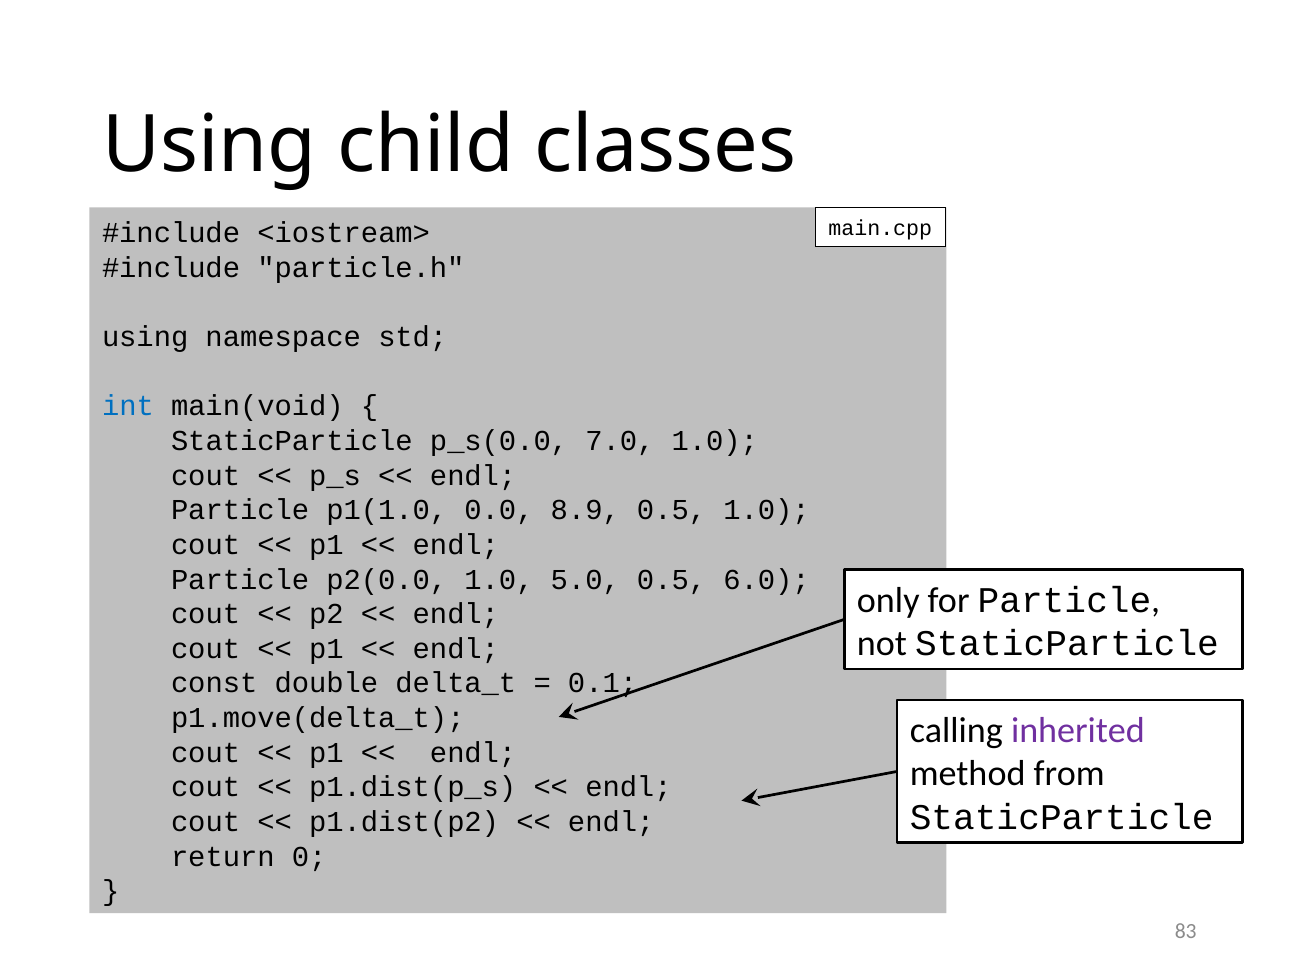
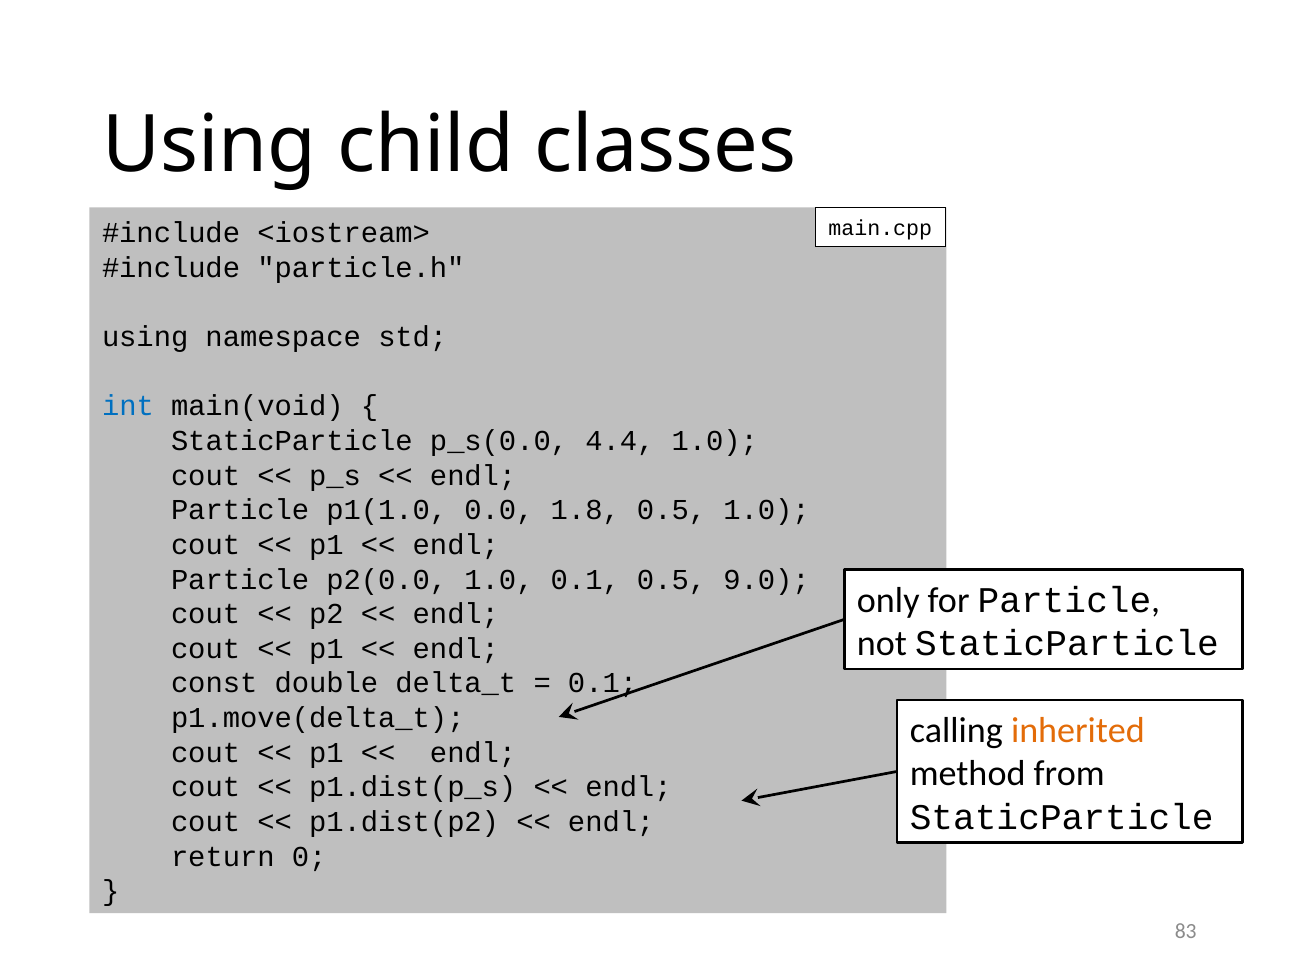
7.0: 7.0 -> 4.4 (620, 441)
8.9: 8.9 -> 1.8 (585, 510)
1.0 5.0: 5.0 -> 0.1 (585, 579)
6.0: 6.0 -> 9.0 (767, 579)
inherited colour: purple -> orange (1078, 730)
